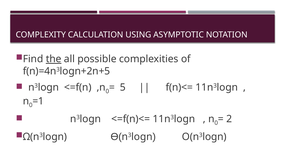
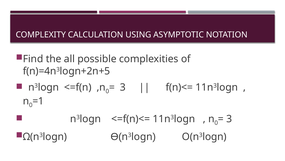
the underline: present -> none (54, 59)
5: 5 -> 3 (123, 87)
2: 2 -> 3 (229, 119)
